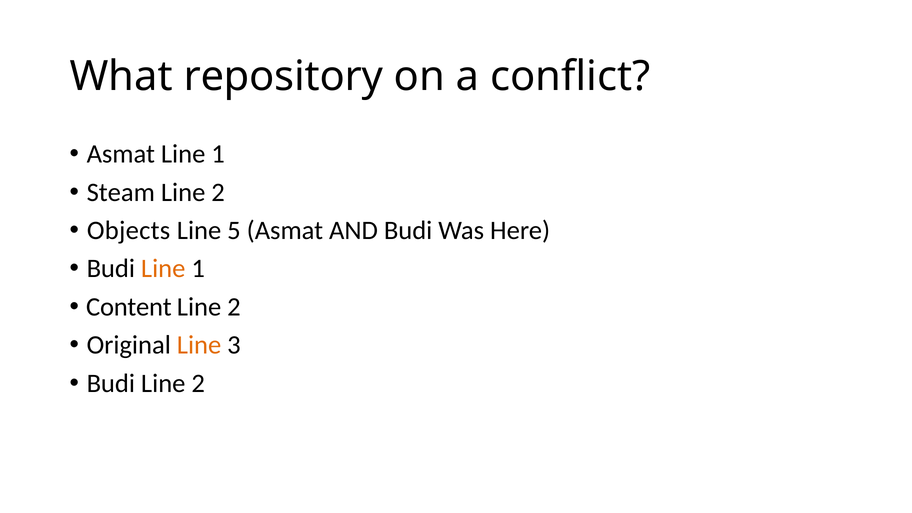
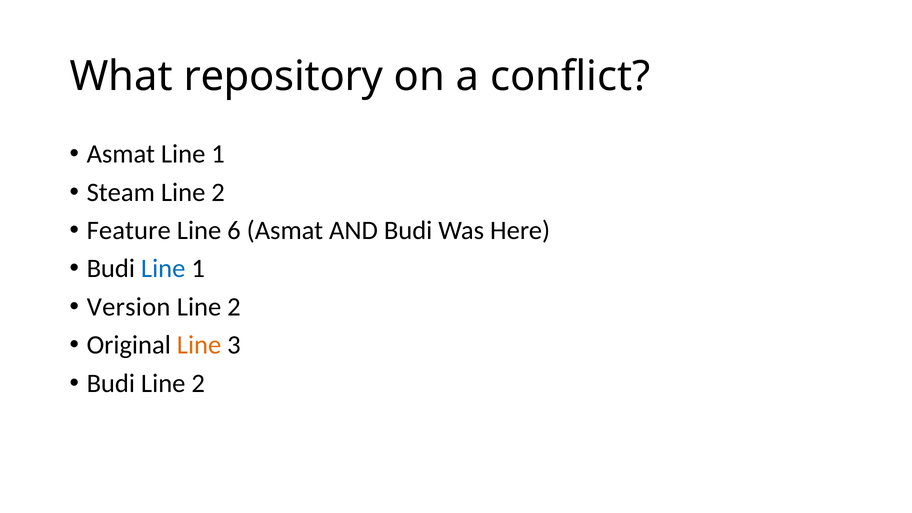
Objects: Objects -> Feature (129, 231)
5: 5 -> 6 (234, 231)
Line colour: orange -> blue (163, 269)
Content: Content -> Version (129, 307)
